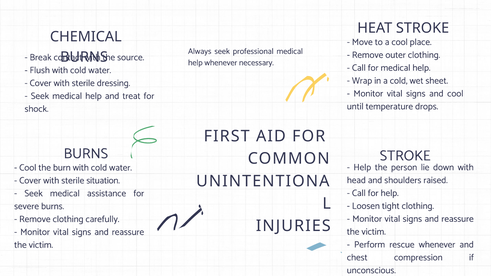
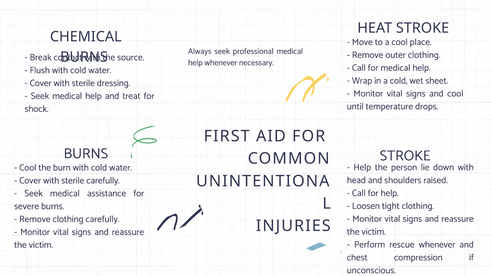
sterile situation: situation -> carefully (103, 181)
